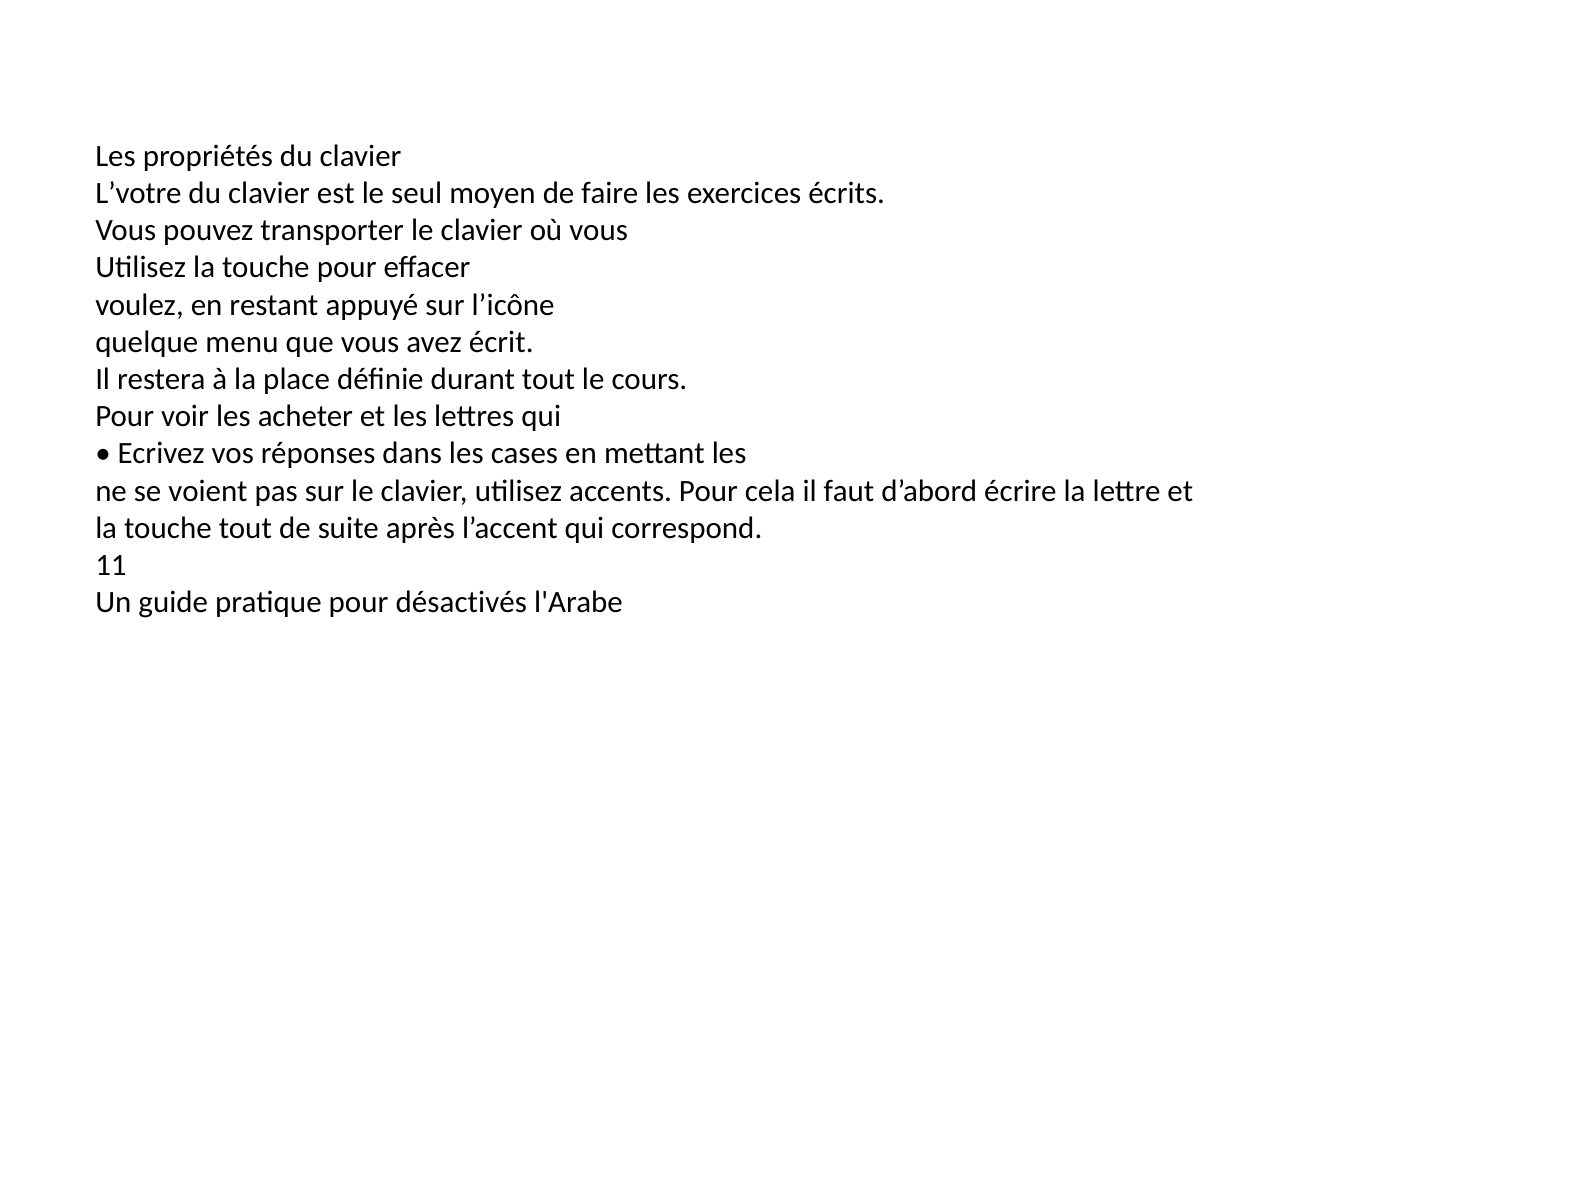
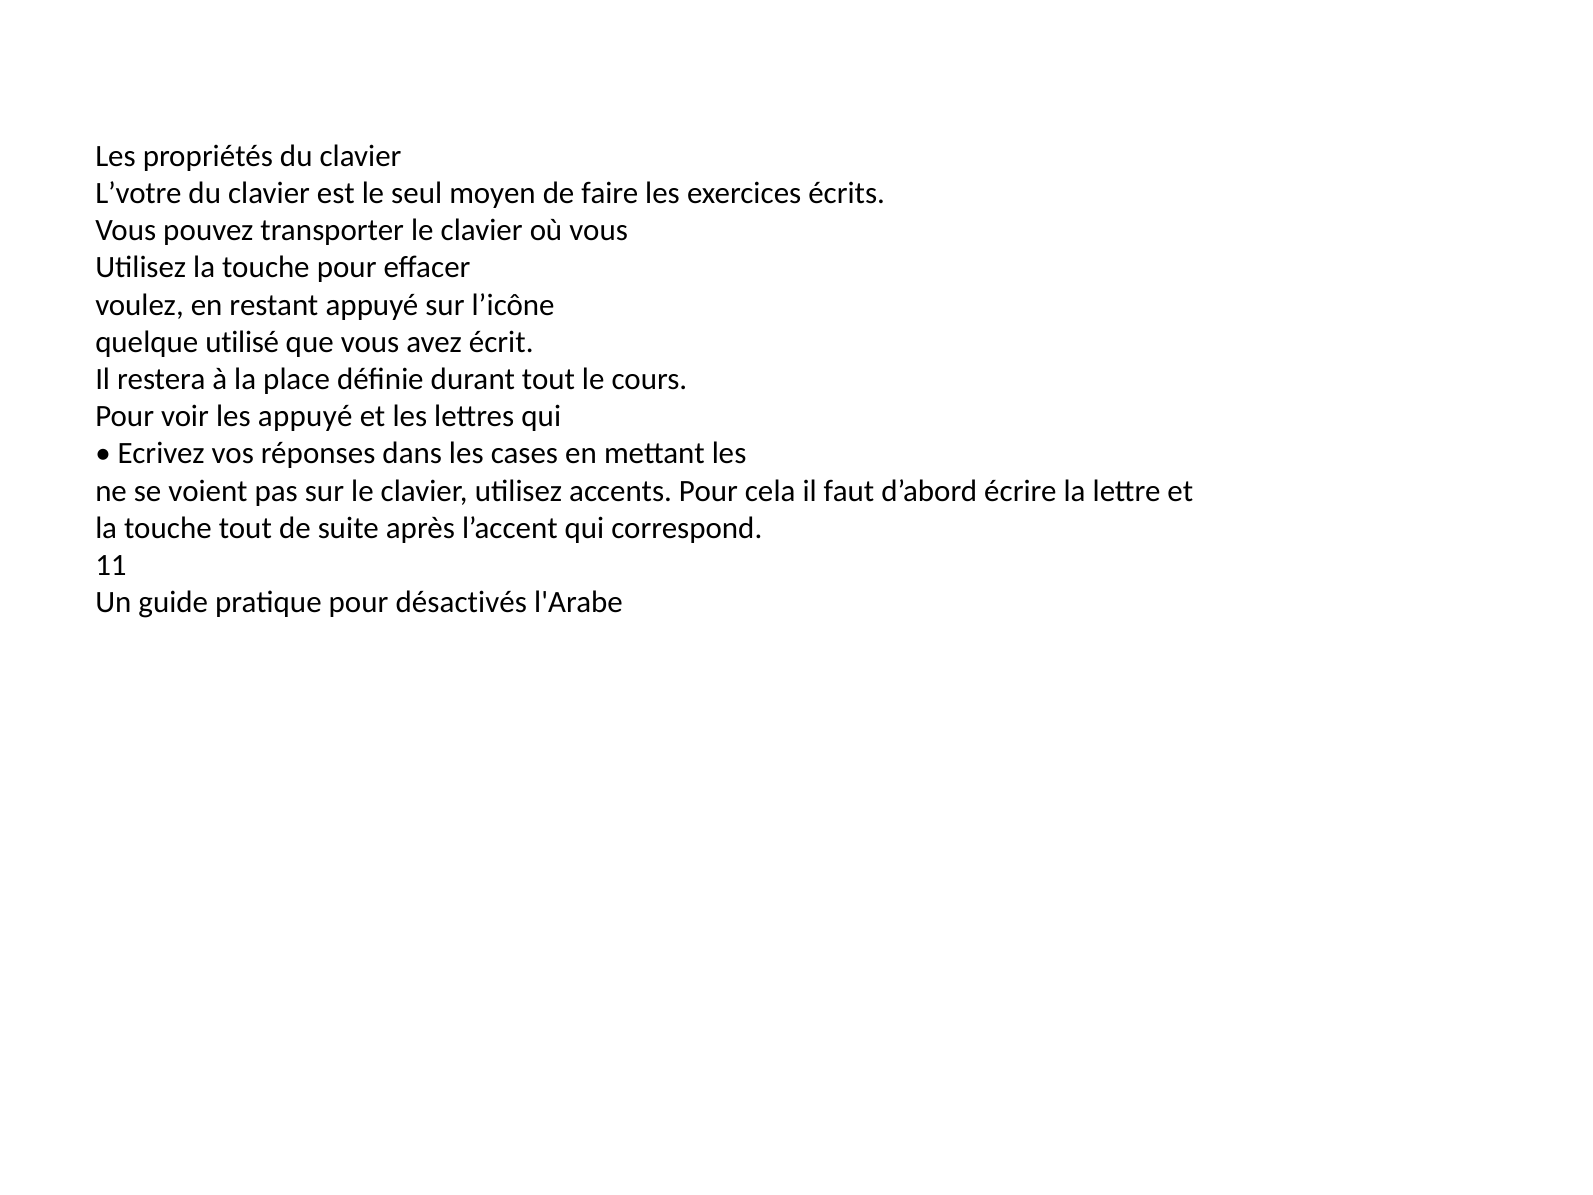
menu: menu -> utilisé (242, 342)
les acheter: acheter -> appuyé (305, 416)
